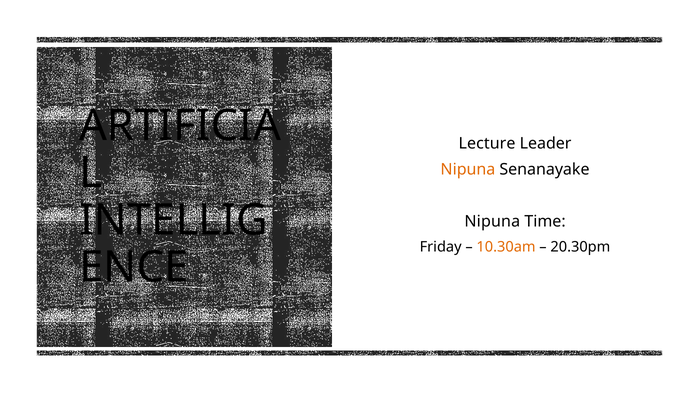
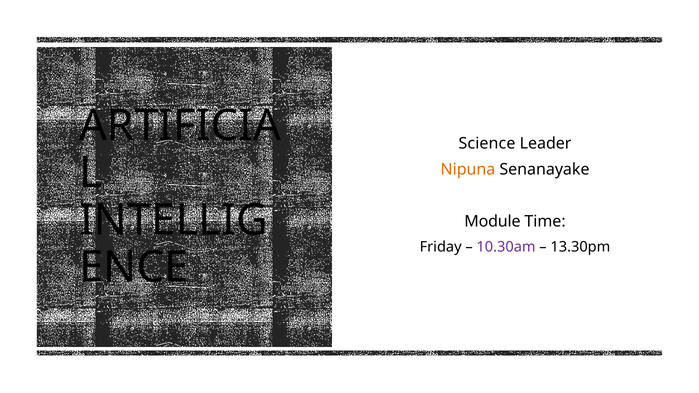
Lecture: Lecture -> Science (487, 144)
Nipuna: Nipuna -> Module (492, 222)
10.30am colour: orange -> purple (506, 247)
20.30pm: 20.30pm -> 13.30pm (580, 247)
